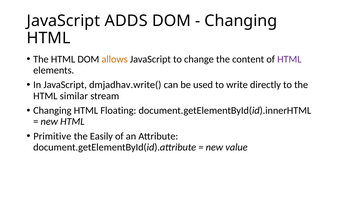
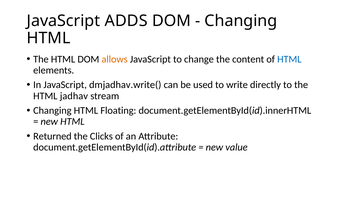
HTML colour: purple -> blue (289, 59)
similar: similar -> jadhav (74, 96)
Primitive: Primitive -> Returned (52, 136)
Easily: Easily -> Clicks (101, 136)
